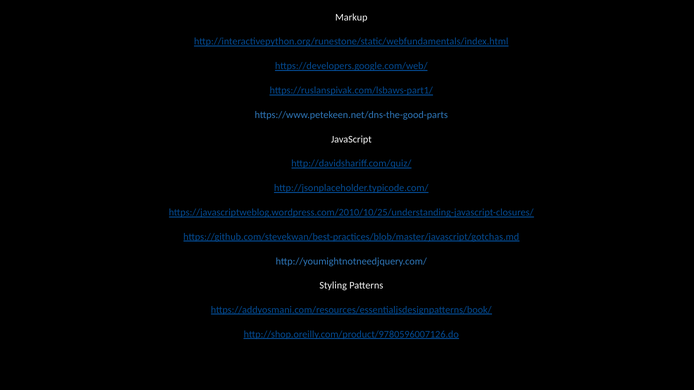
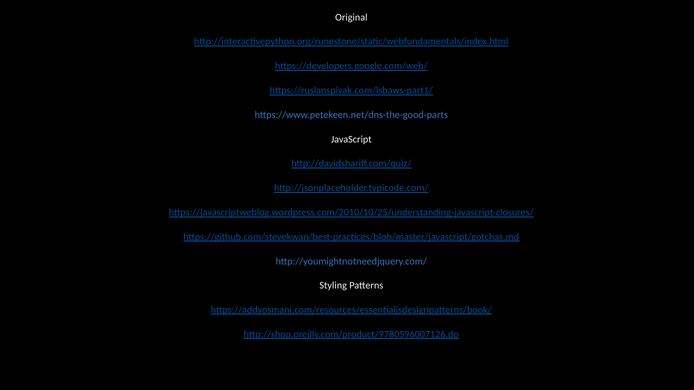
Markup: Markup -> Original (351, 17)
